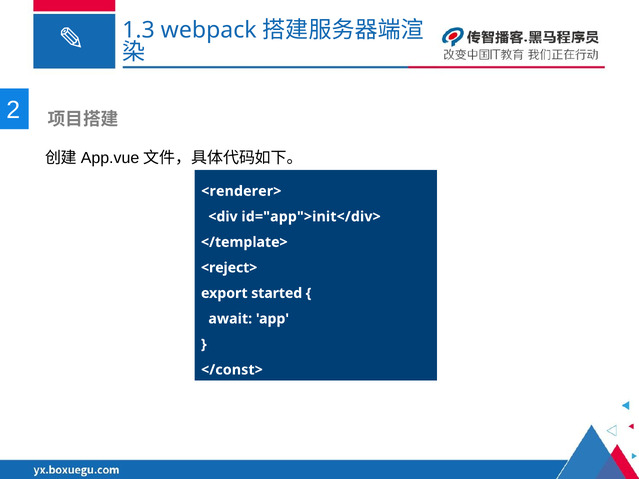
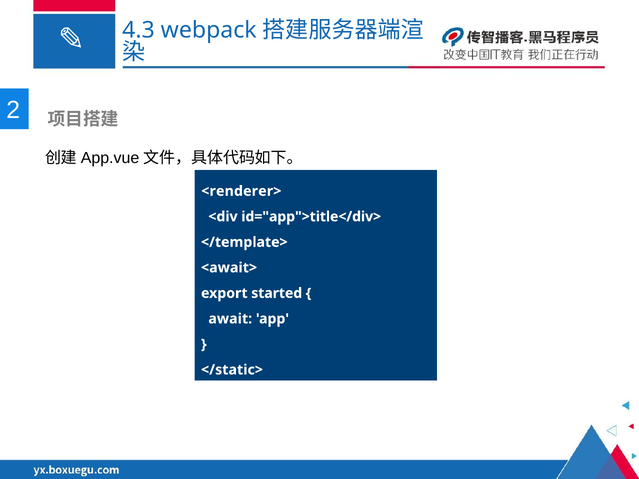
1.3: 1.3 -> 4.3 (138, 30)
id="app">init</div>: id="app">init</div> -> id="app">title</div> (311, 217)
<reject>: <reject> -> <await> (229, 268)
</const>: </const> -> </static> (232, 370)
